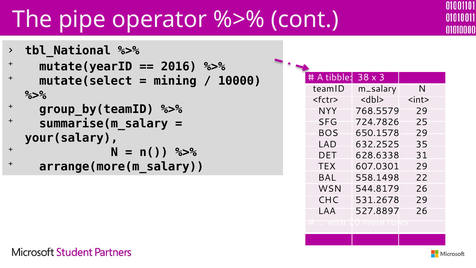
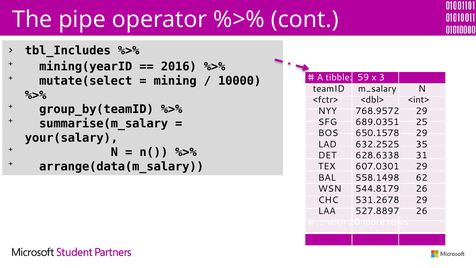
tbl_National: tbl_National -> tbl_Includes (68, 51)
mutate(yearID: mutate(yearID -> mining(yearID (86, 66)
38: 38 -> 59 (363, 78)
768.5579: 768.5579 -> 768.9572 (377, 111)
724.7826: 724.7826 -> 689.0351 (377, 122)
arrange(more(m_salary: arrange(more(m_salary -> arrange(data(m_salary (121, 166)
22: 22 -> 62 (422, 178)
